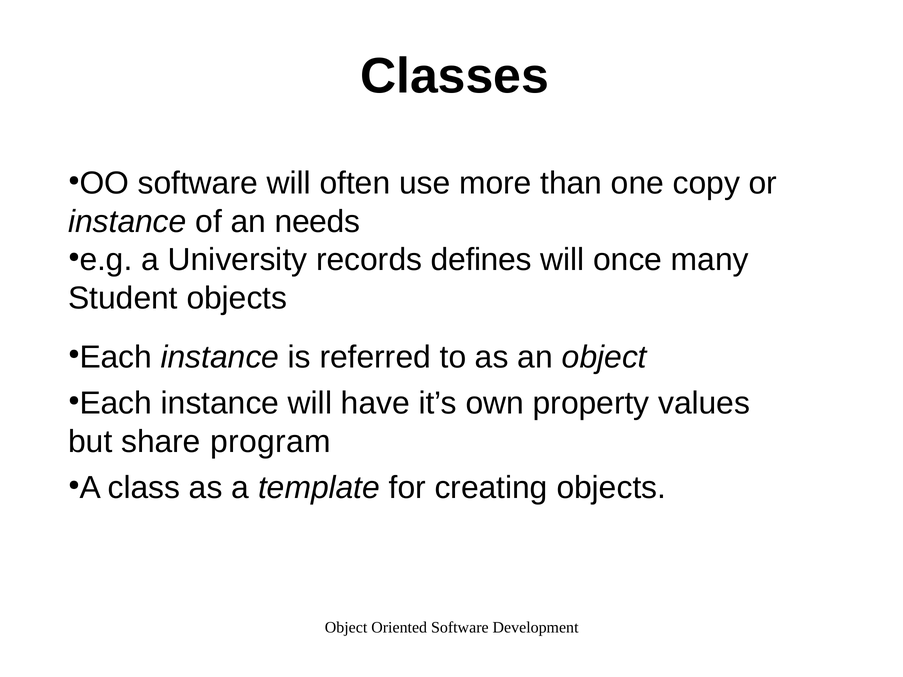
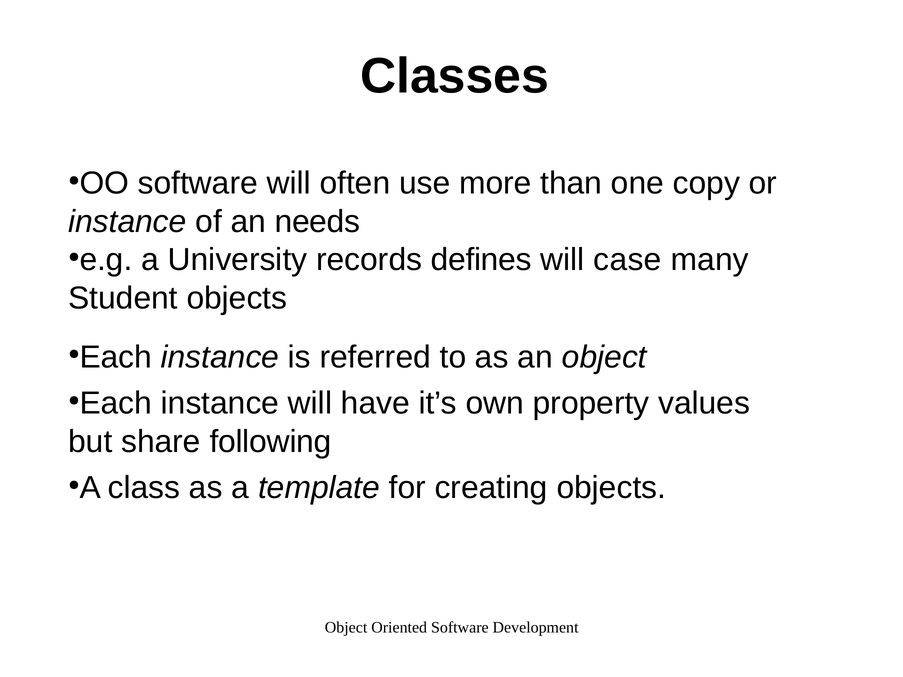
once: once -> case (628, 260)
program: program -> following (271, 442)
